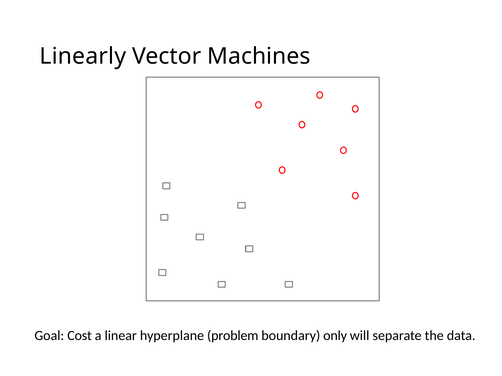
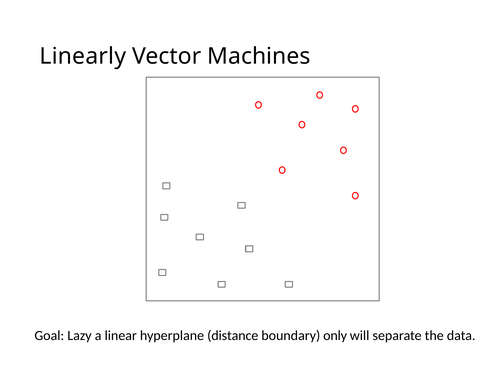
Cost: Cost -> Lazy (79, 336)
problem: problem -> distance (233, 336)
